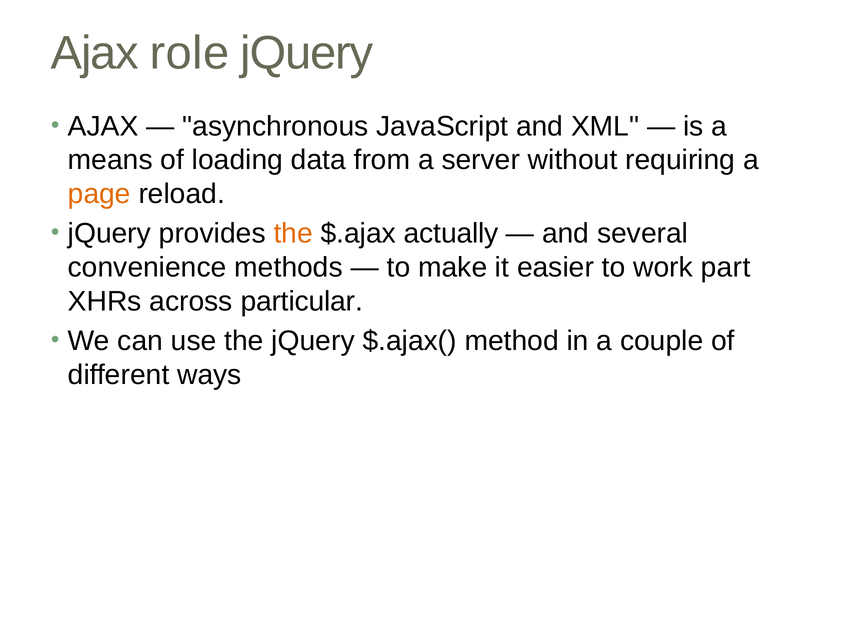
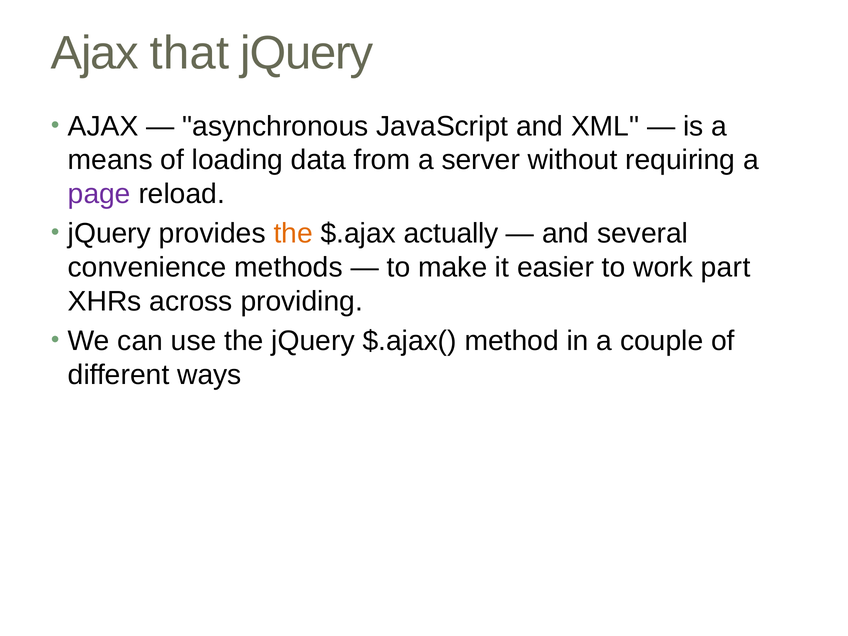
role: role -> that (189, 53)
page colour: orange -> purple (99, 194)
particular: particular -> providing (302, 301)
